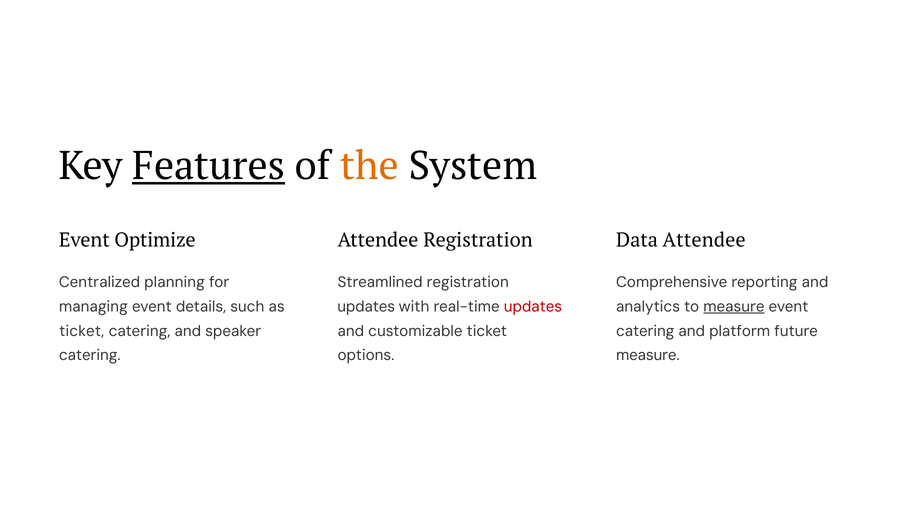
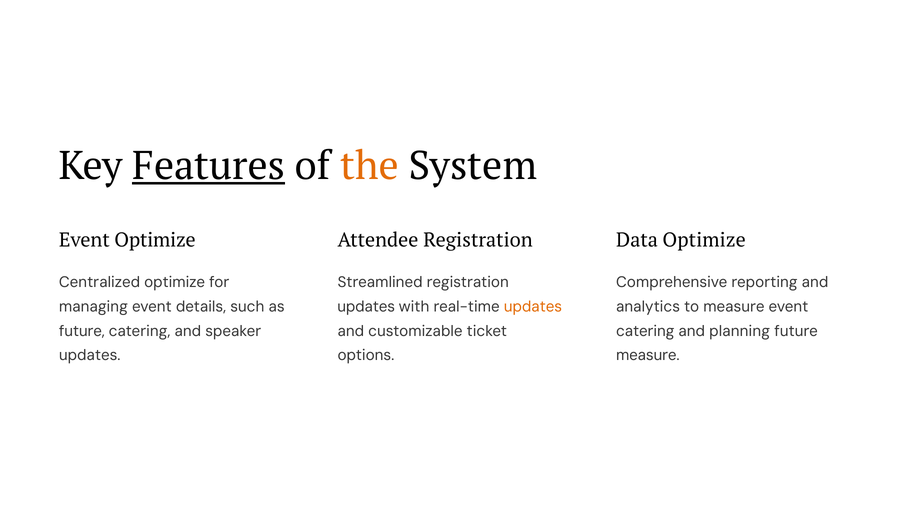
Data Attendee: Attendee -> Optimize (704, 240)
Centralized planning: planning -> optimize (175, 282)
updates colour: red -> orange (533, 306)
measure underline: present -> none (734, 306)
ticket: ticket -> future (82, 331)
platform: platform -> planning (740, 331)
catering: catering -> updates (90, 355)
